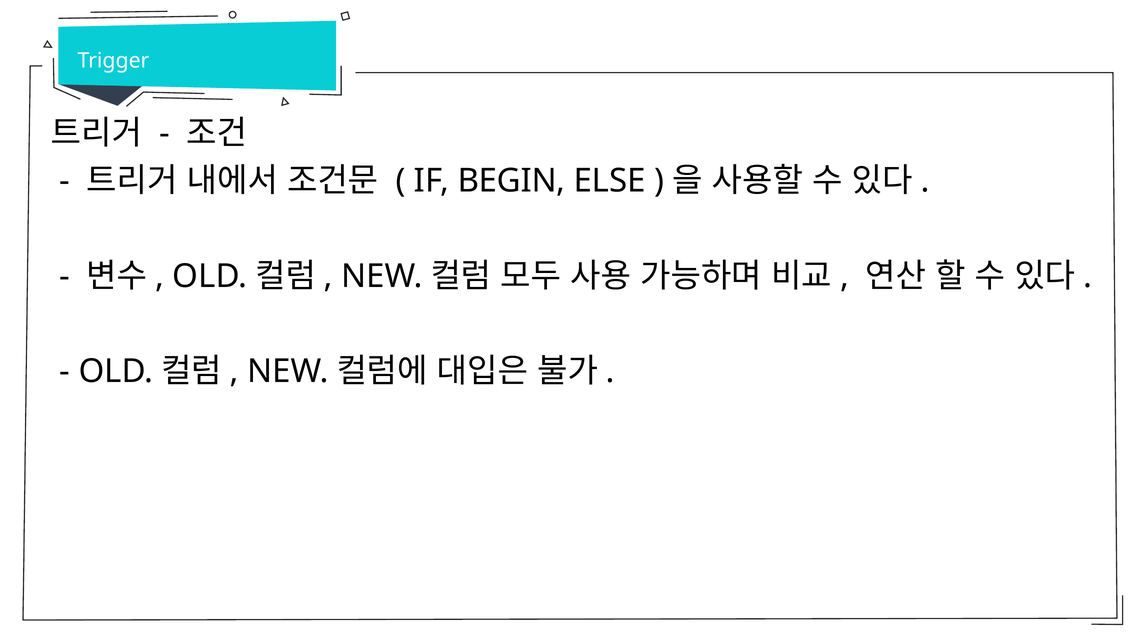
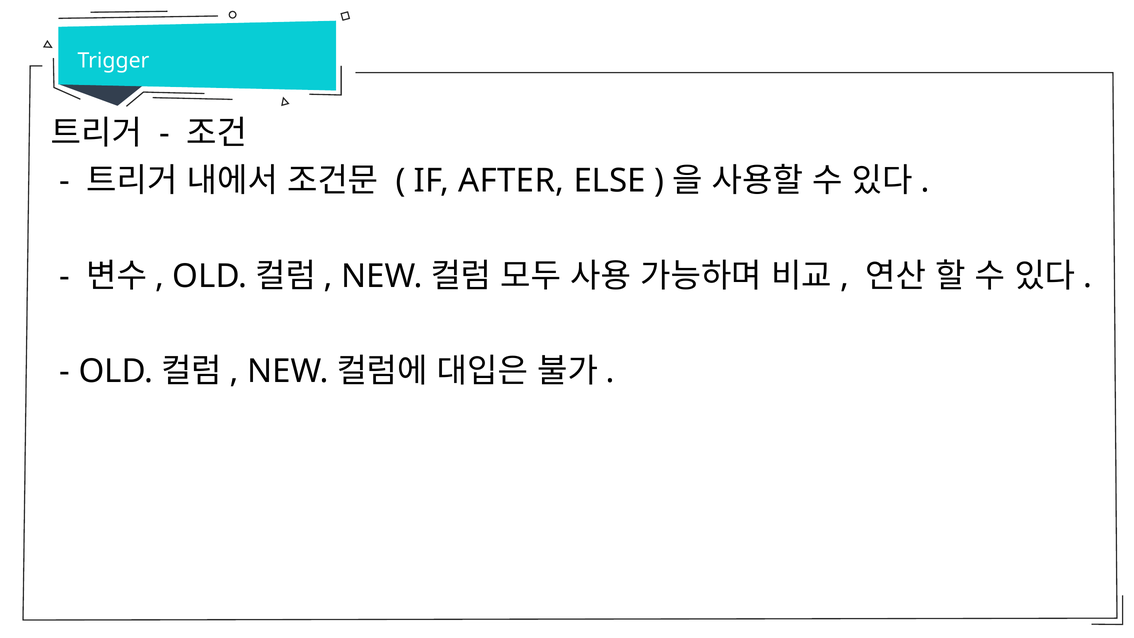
BEGIN: BEGIN -> AFTER (511, 181)
